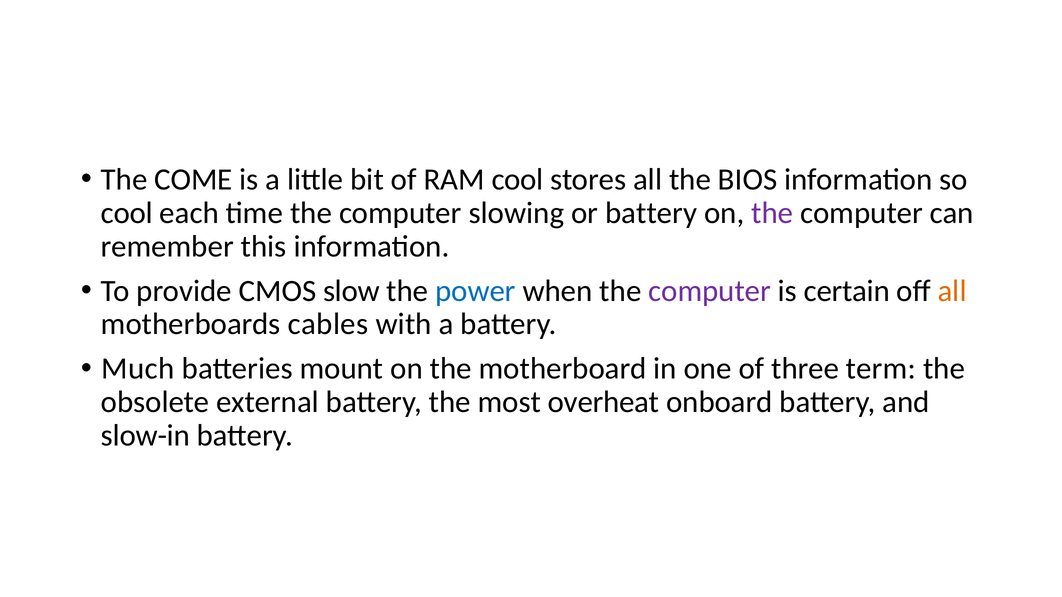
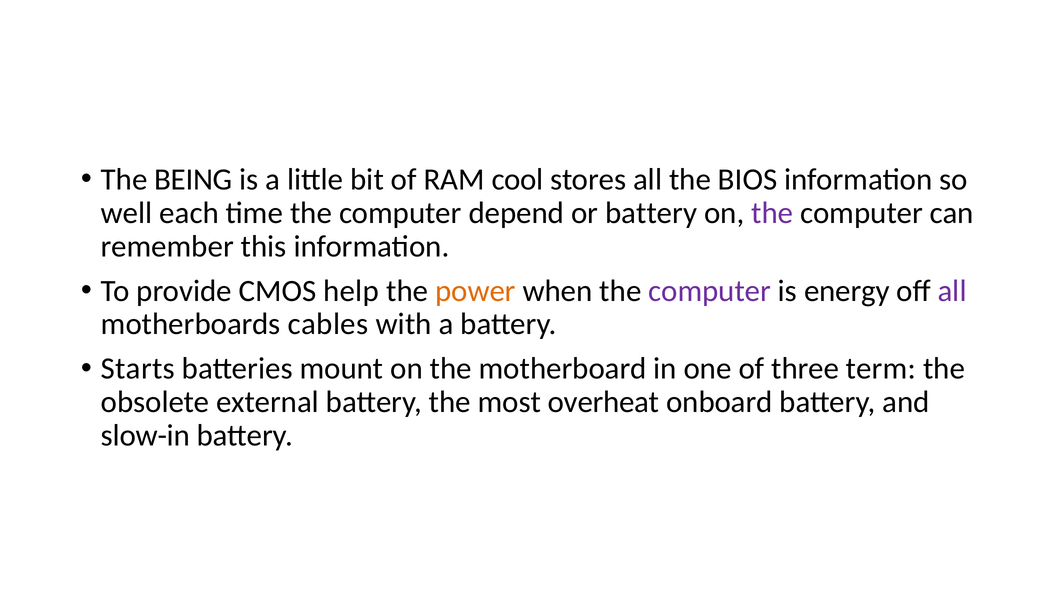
COME: COME -> BEING (193, 180)
cool: cool -> well (127, 213)
slowing: slowing -> depend (516, 213)
slow: slow -> help (351, 291)
power colour: blue -> orange (475, 291)
certain: certain -> energy (847, 291)
all colour: orange -> purple (952, 291)
Much: Much -> Starts (138, 369)
